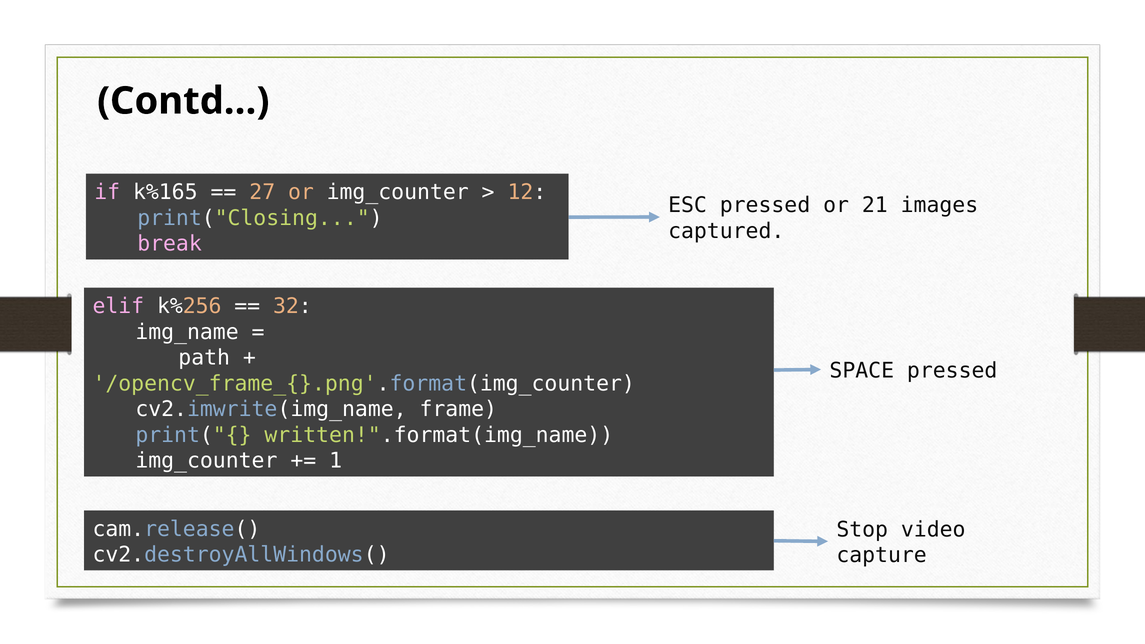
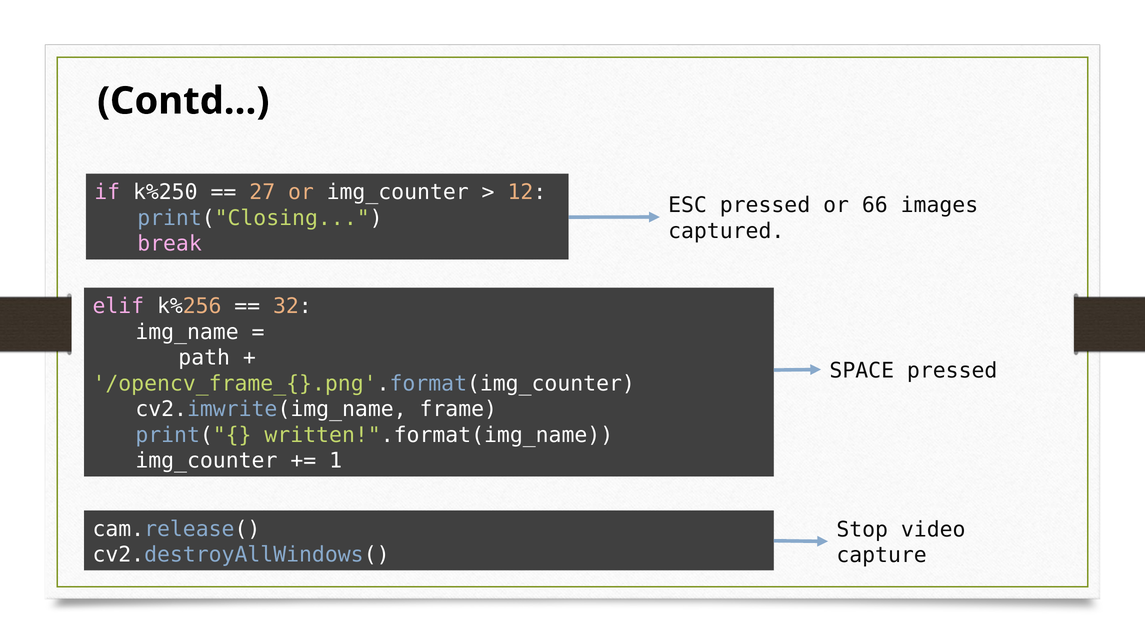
k%165: k%165 -> k%250 (165, 192)
21: 21 -> 66 (875, 205)
